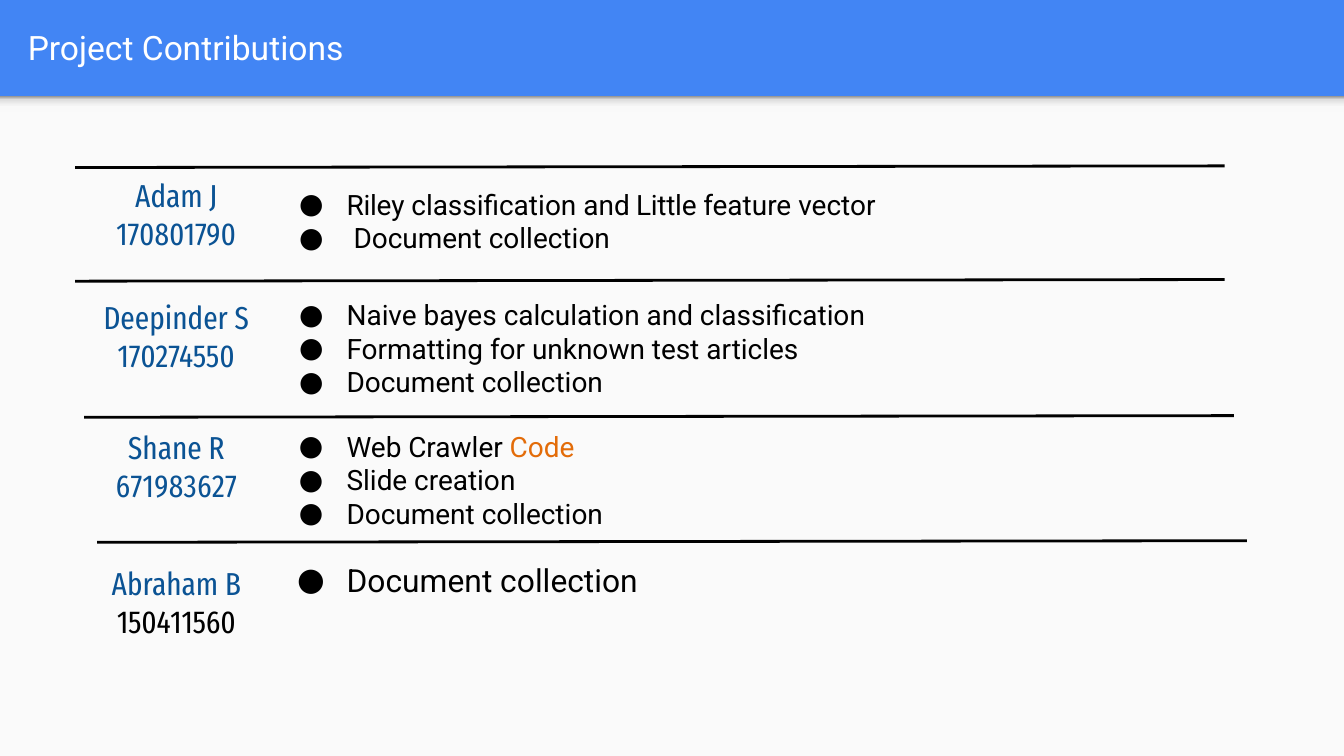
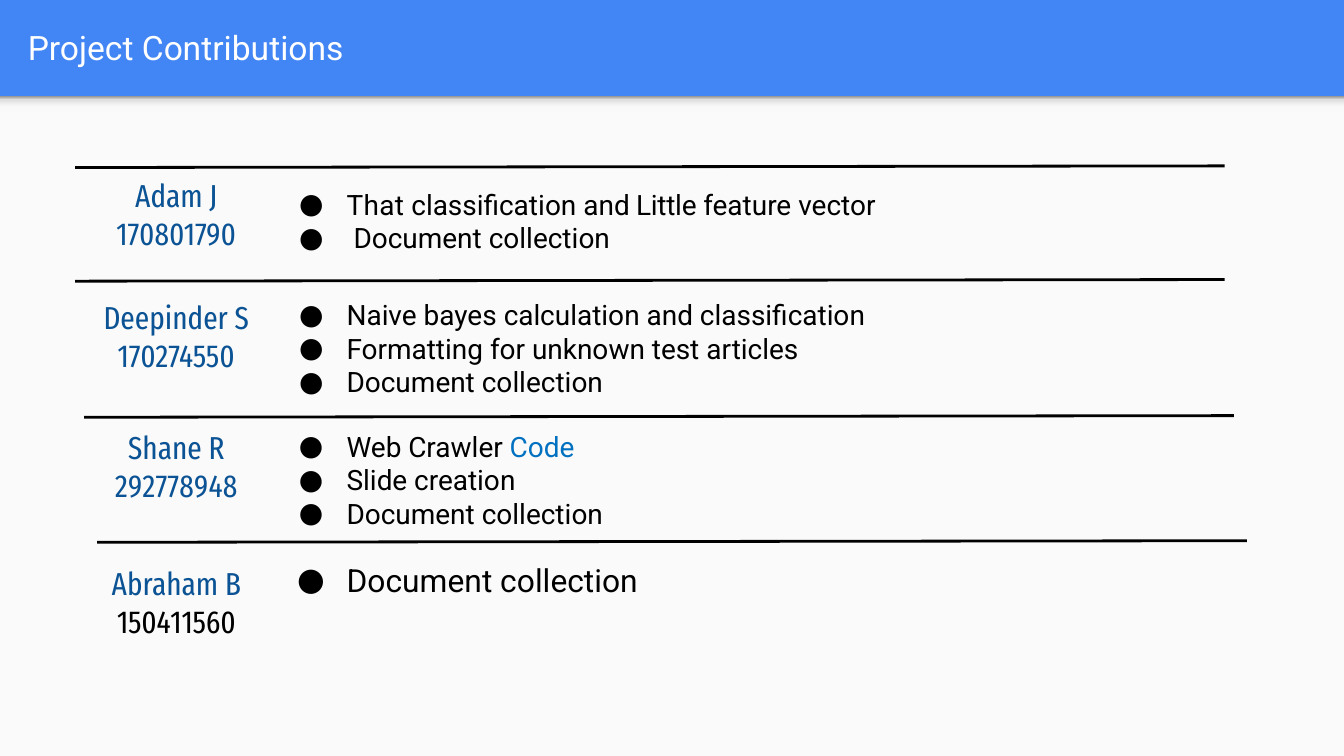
Riley: Riley -> That (375, 206)
Code colour: orange -> blue (542, 448)
671983627: 671983627 -> 292778948 (176, 487)
